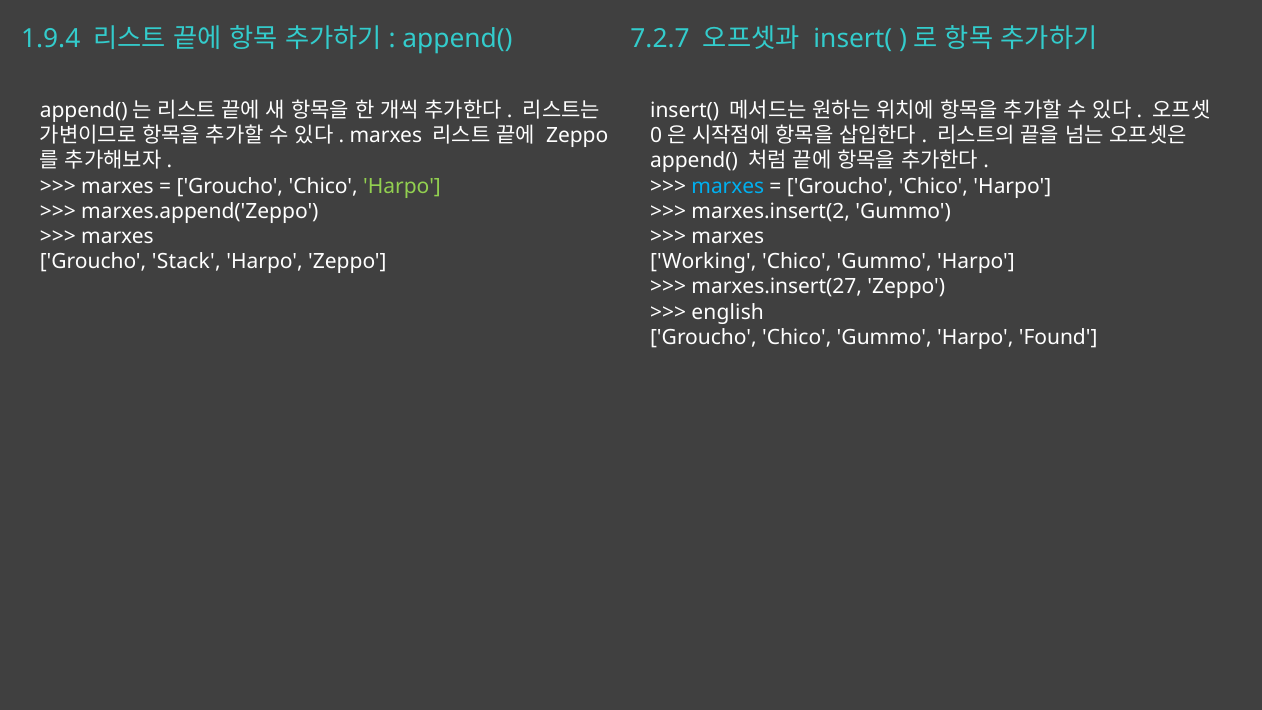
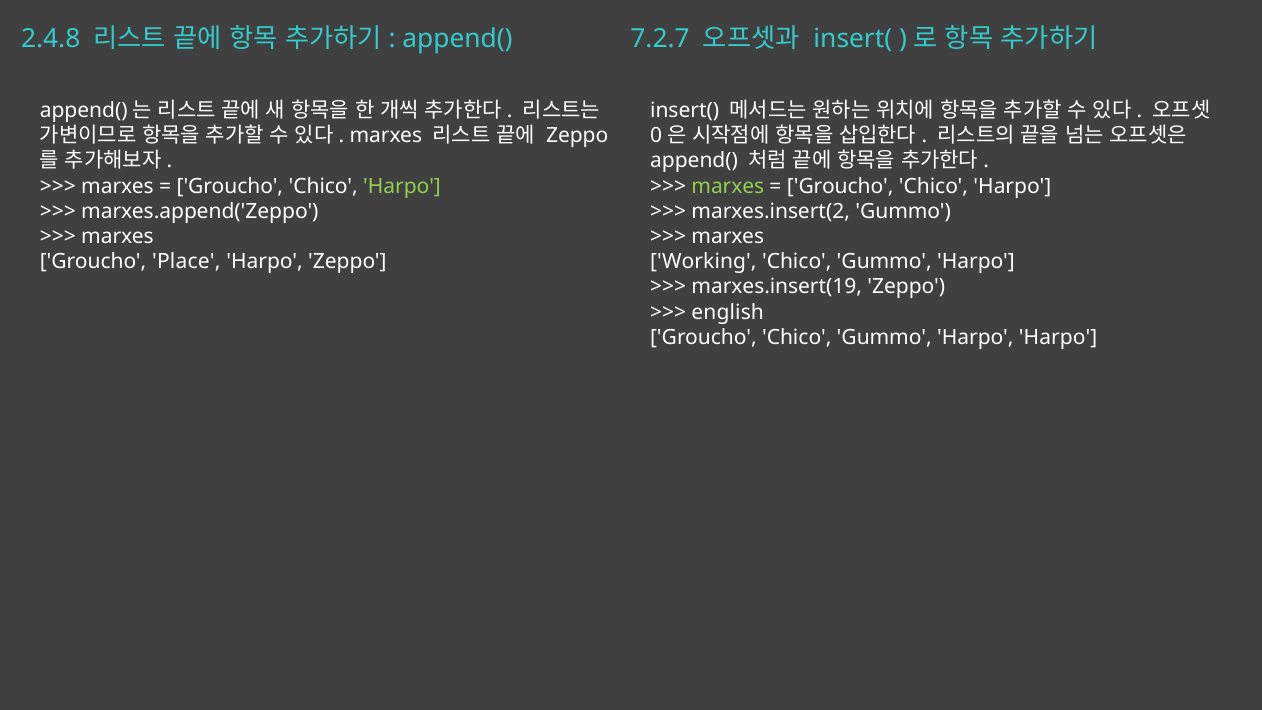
1.9.4: 1.9.4 -> 2.4.8 (51, 39)
marxes colour: light blue -> light green (728, 186)
Stack: Stack -> Place (186, 262)
marxes.insert(27: marxes.insert(27 -> marxes.insert(19 (777, 287)
Harpo Found: Found -> Harpo (1058, 337)
